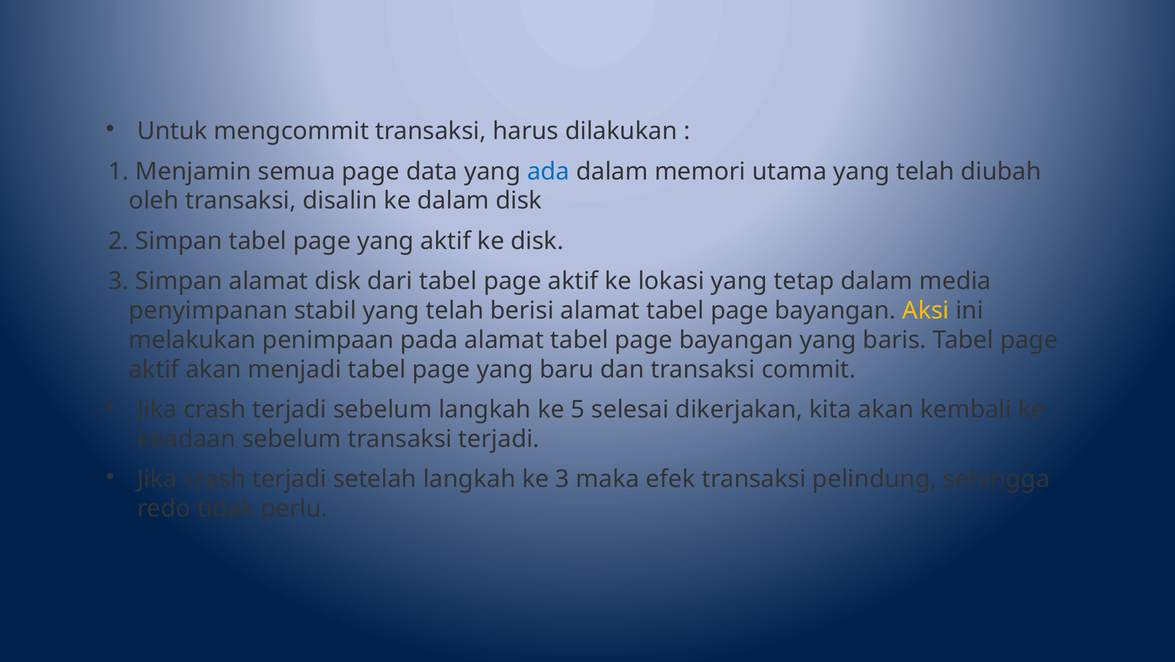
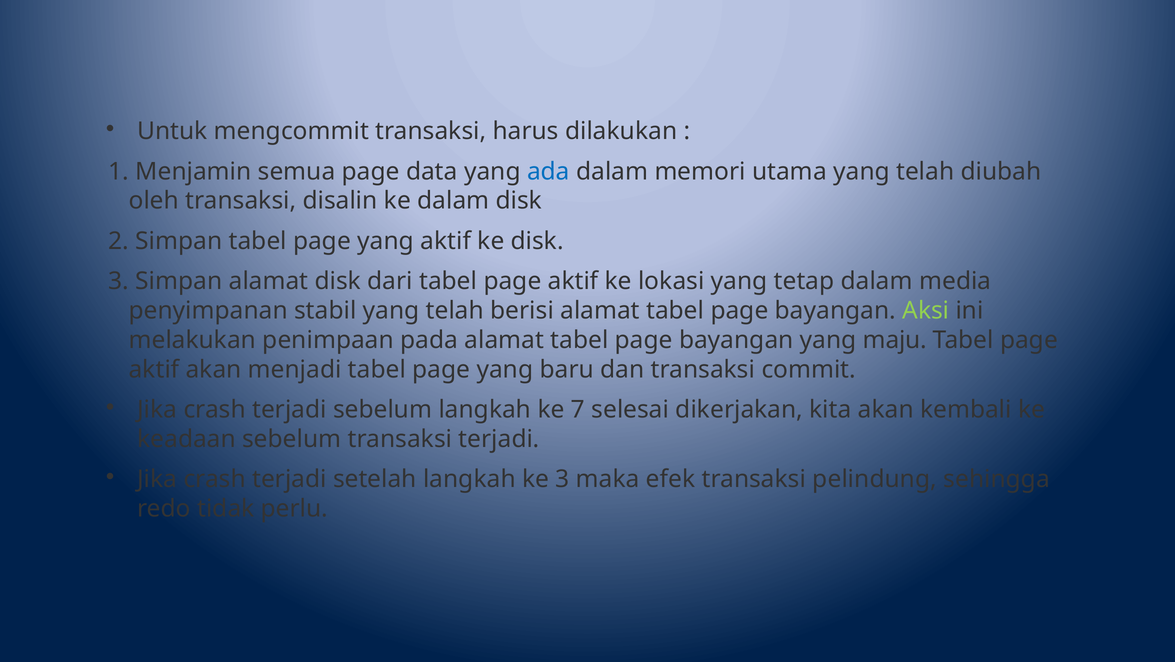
Aksi colour: yellow -> light green (926, 311)
baris: baris -> maju (895, 340)
5: 5 -> 7 (578, 410)
